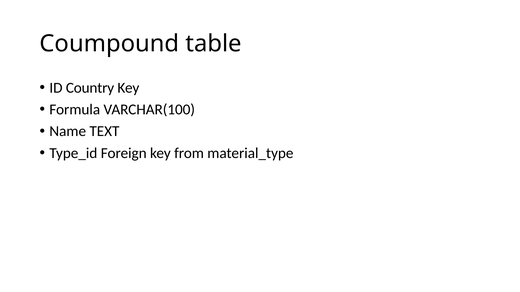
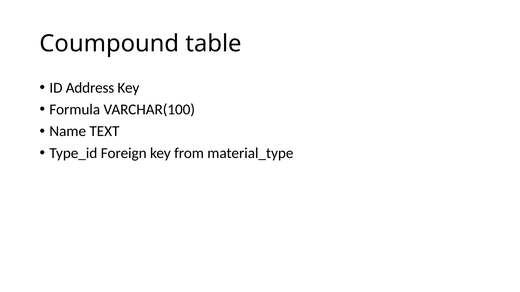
Country: Country -> Address (90, 88)
